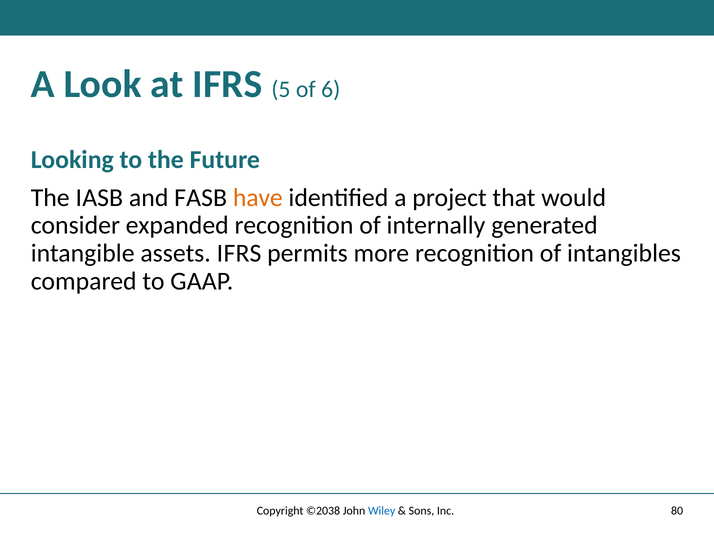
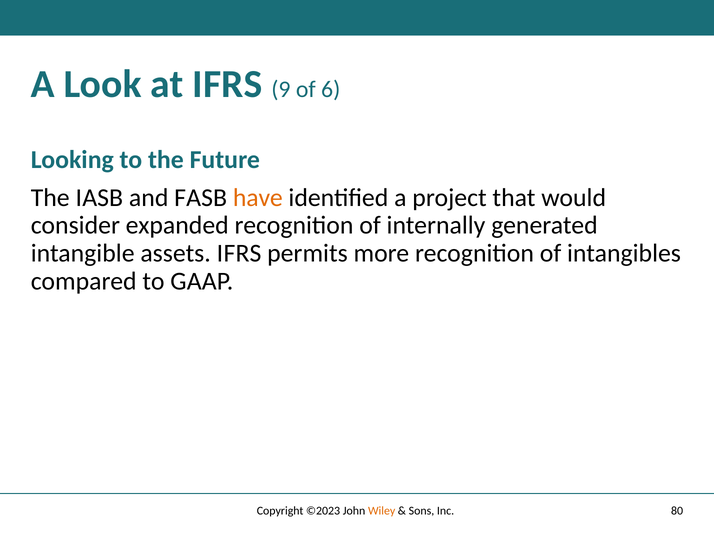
5: 5 -> 9 (281, 89)
©2038: ©2038 -> ©2023 (323, 511)
Wiley colour: blue -> orange (382, 511)
